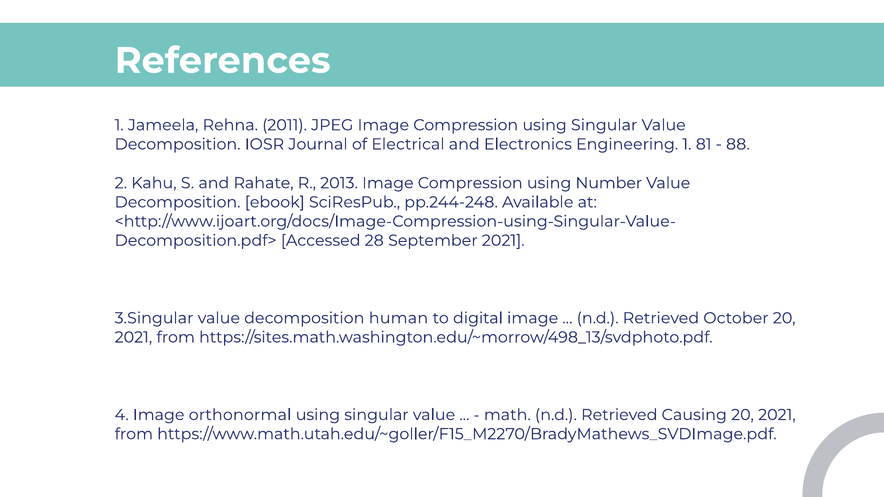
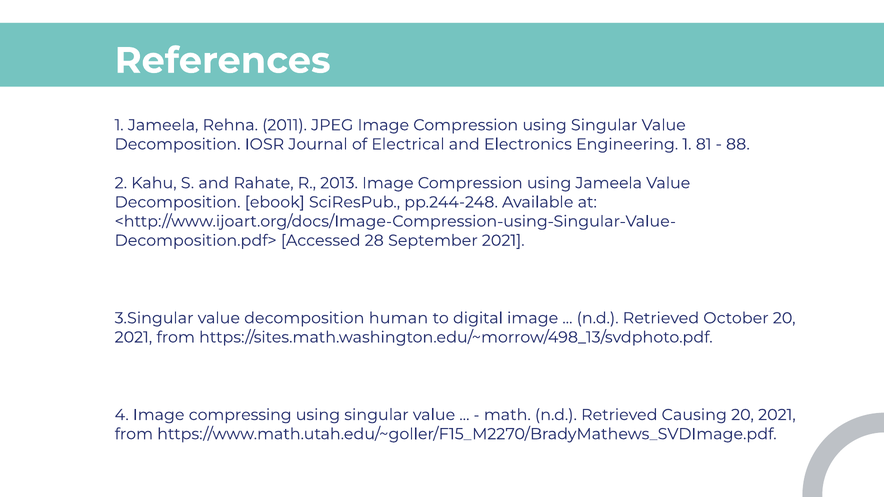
using Number: Number -> Jameela (609, 183)
orthonormal: orthonormal -> compressing (240, 415)
